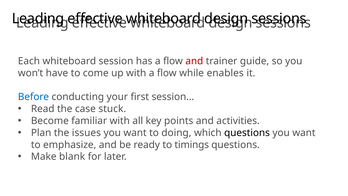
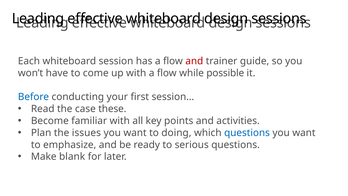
enables: enables -> possible (225, 73)
stuck: stuck -> these (112, 109)
questions colour: black -> blue (247, 133)
timings: timings -> serious (192, 145)
